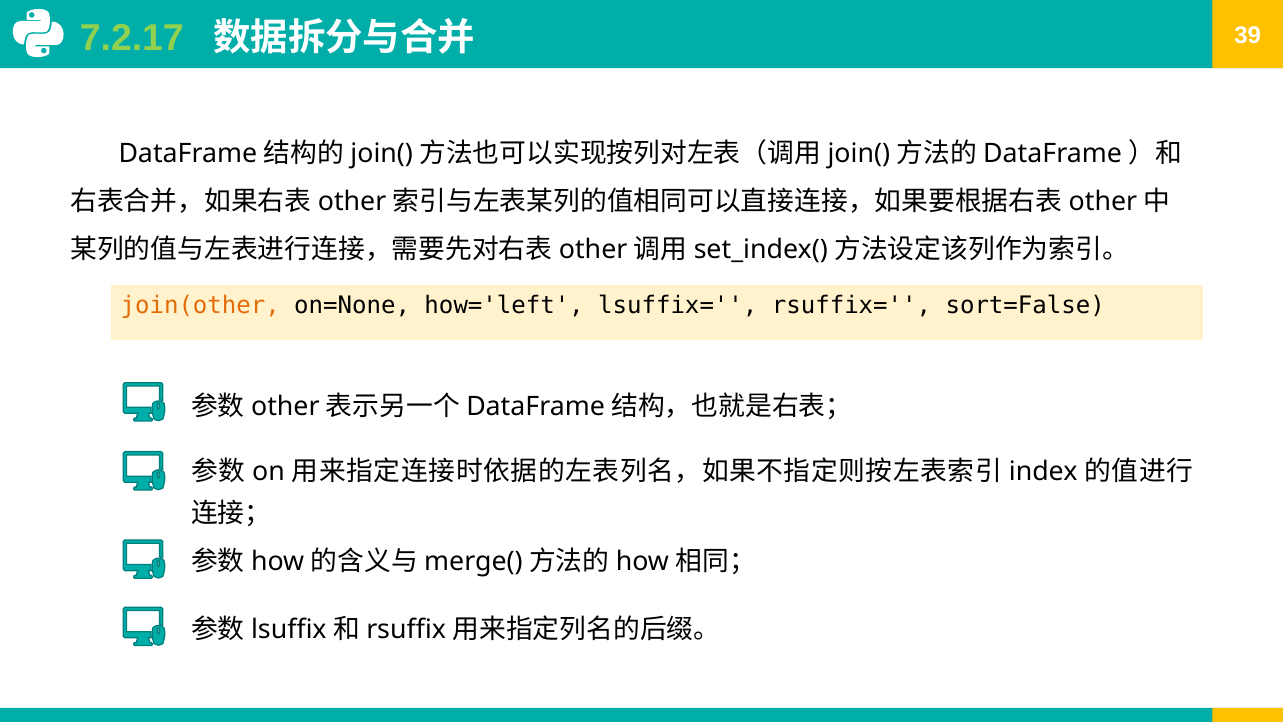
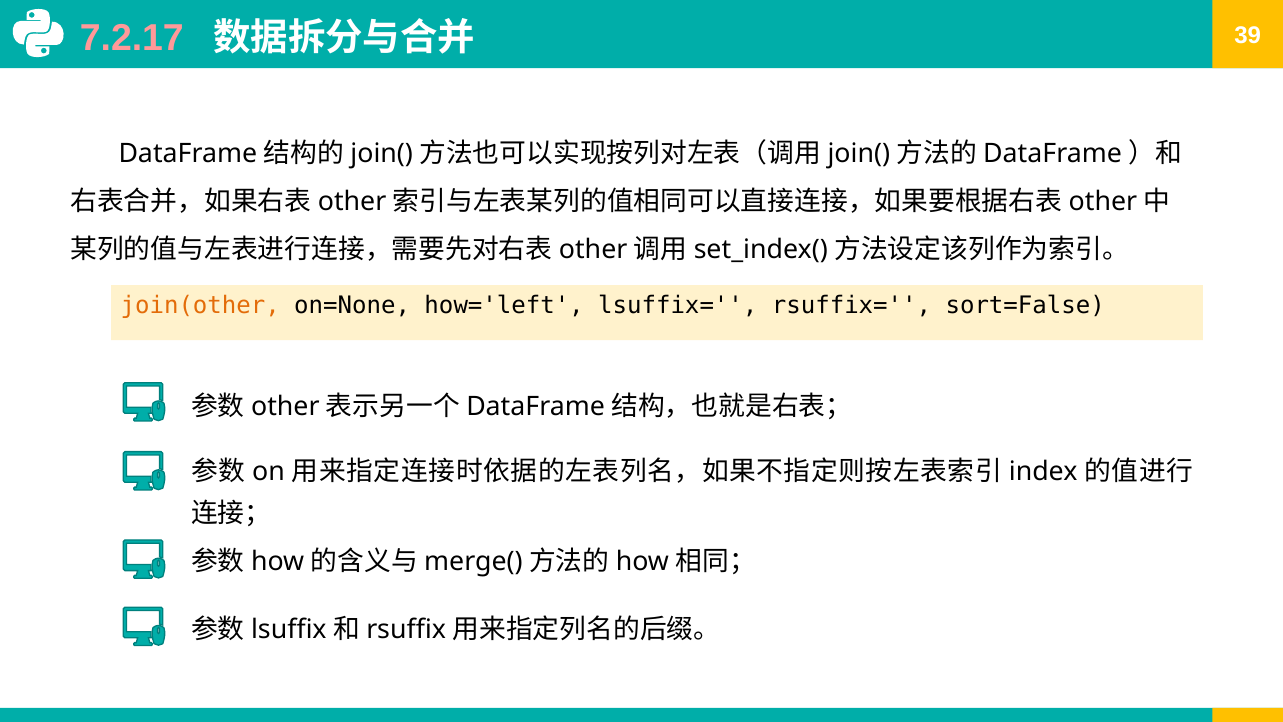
7.2.17 colour: light green -> pink (132, 38)
